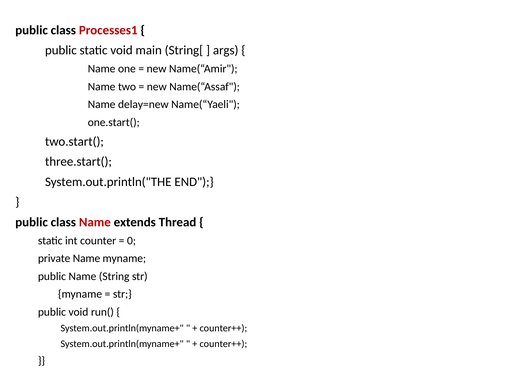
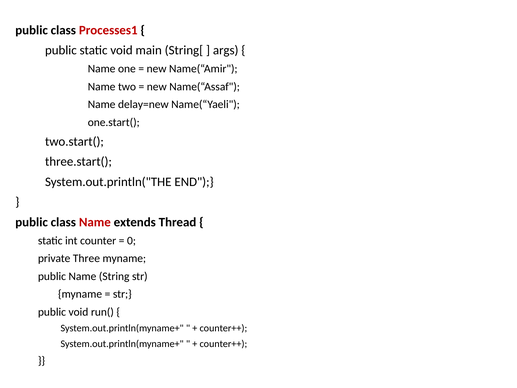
private Name: Name -> Three (86, 258)
